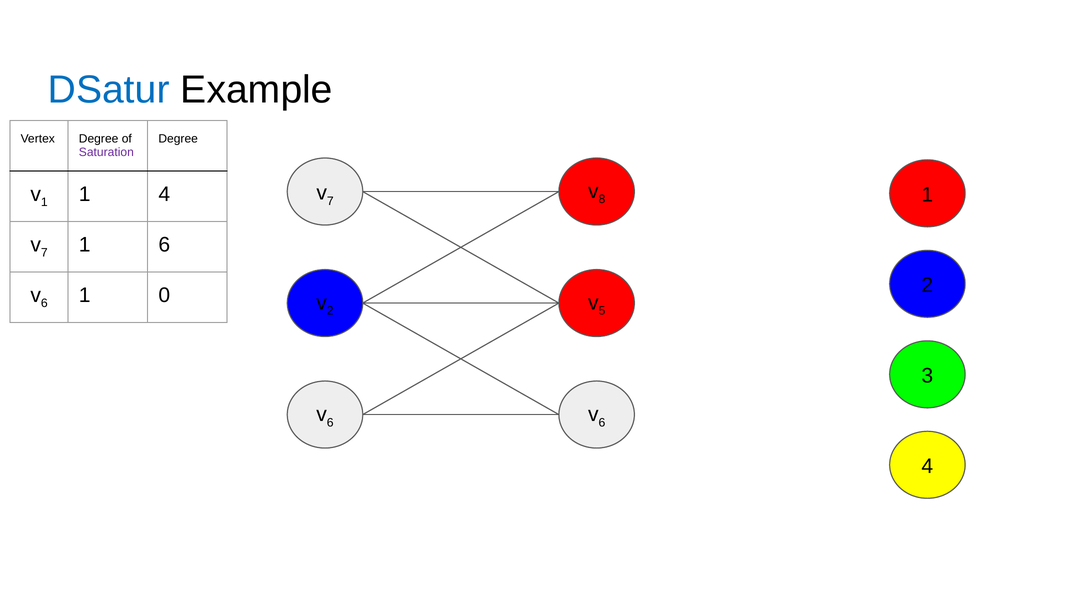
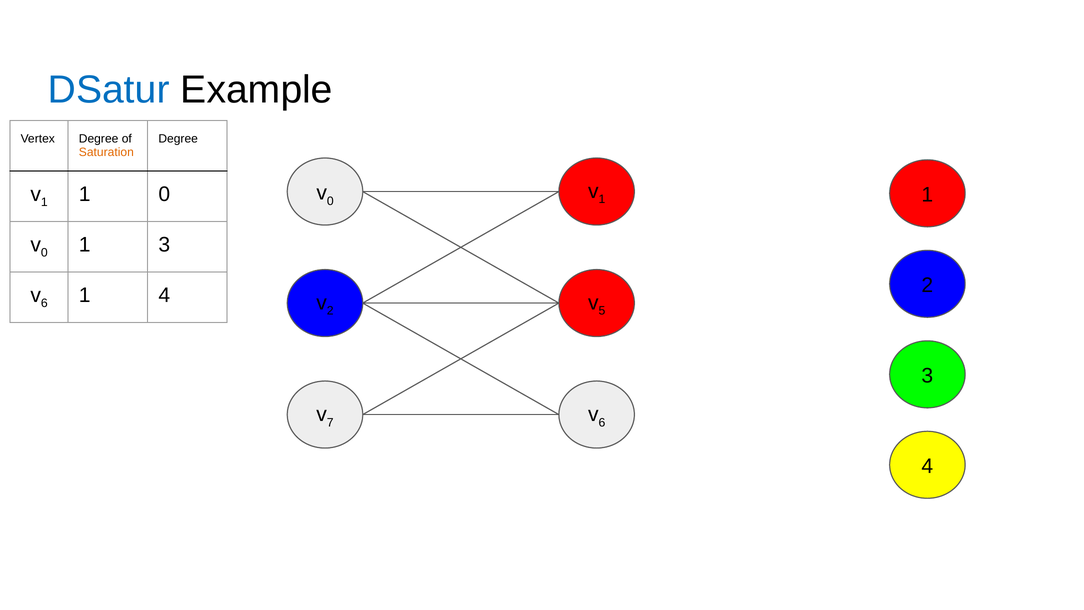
Saturation colour: purple -> orange (106, 152)
8: 8 -> 1 (602, 199)
7: 7 -> 0 (330, 201)
1 4: 4 -> 0 (164, 194)
7: 7 -> 0 (44, 253)
1 6: 6 -> 3 (164, 245)
1 0: 0 -> 4 (164, 295)
6: 6 -> 7 (330, 422)
